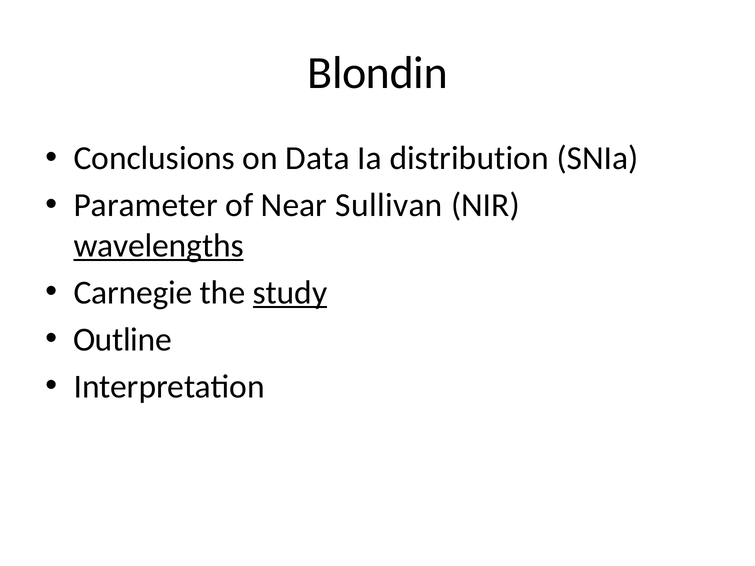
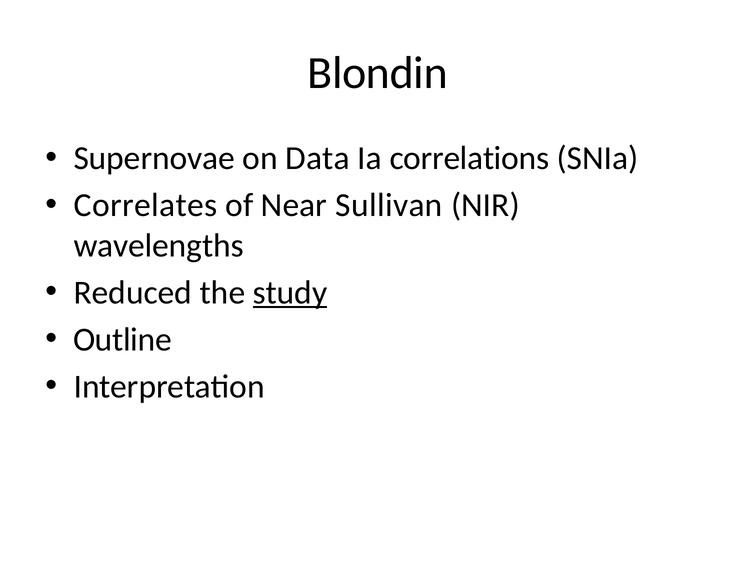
Conclusions: Conclusions -> Supernovae (154, 158)
distribution: distribution -> correlations (469, 158)
Parameter: Parameter -> Correlates (146, 205)
wavelengths underline: present -> none (159, 246)
Carnegie: Carnegie -> Reduced (133, 293)
